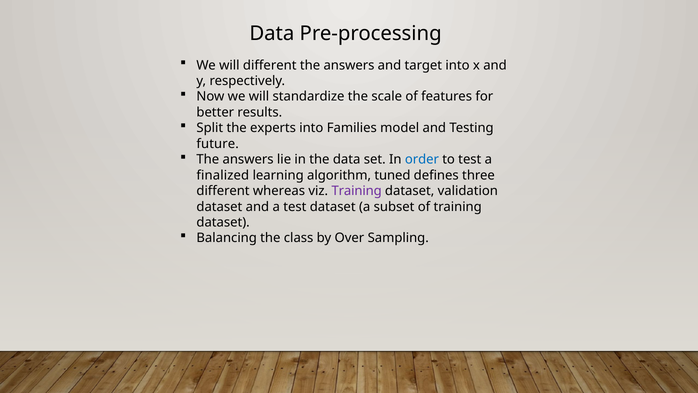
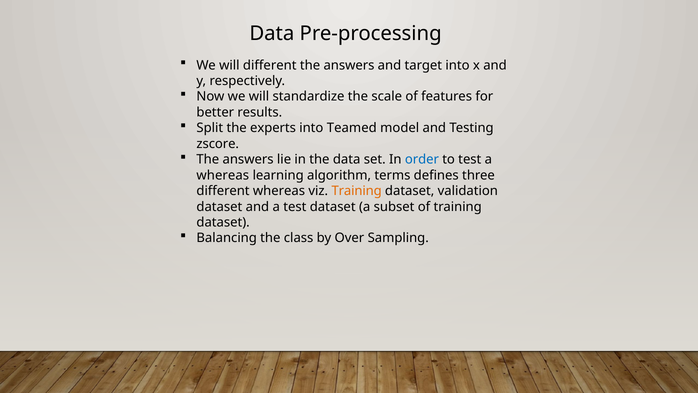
Families: Families -> Teamed (352, 128)
future: future -> zscore (218, 144)
finalized: finalized -> whereas (223, 175)
tuned: tuned -> terms (392, 175)
Training colour: purple -> orange (357, 191)
